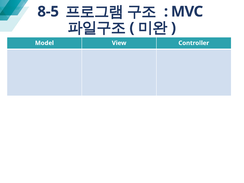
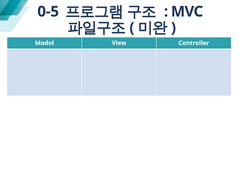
8-5: 8-5 -> 0-5 (48, 12)
